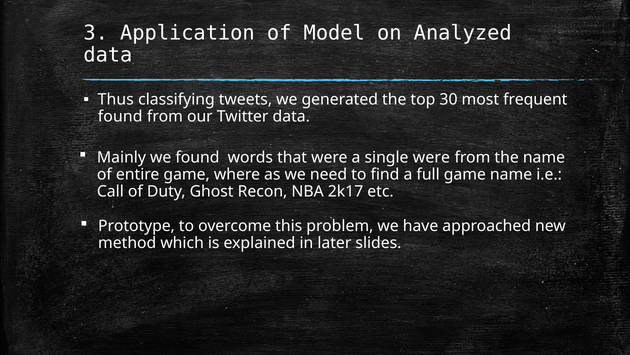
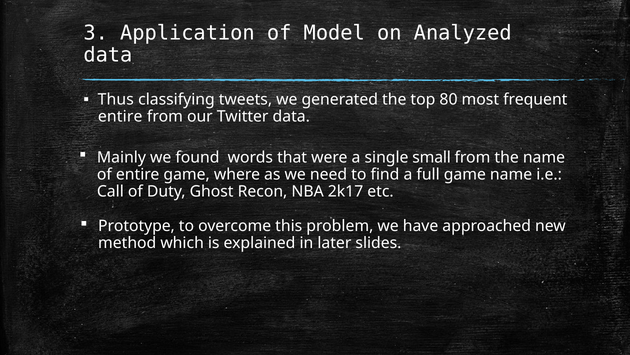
30: 30 -> 80 (449, 99)
found: found -> entire (120, 116)
single were: were -> small (432, 157)
